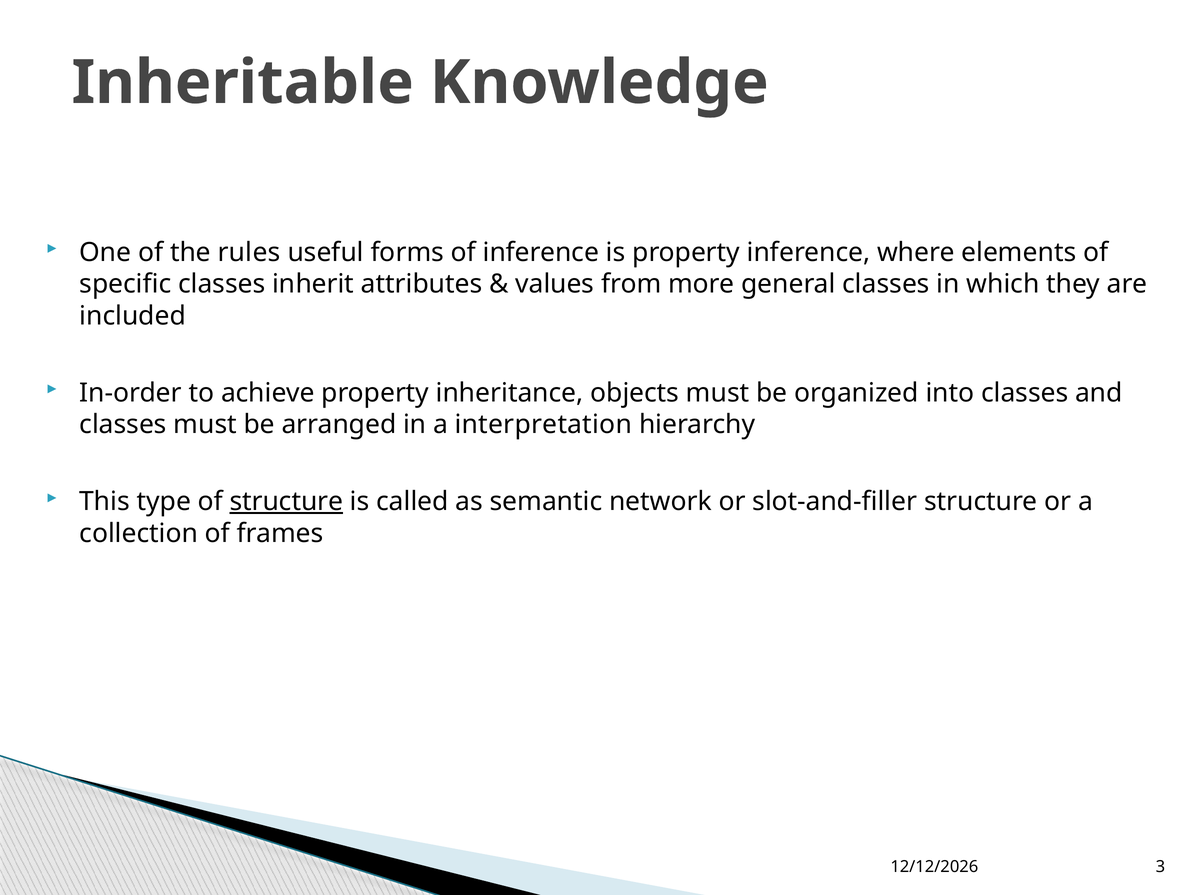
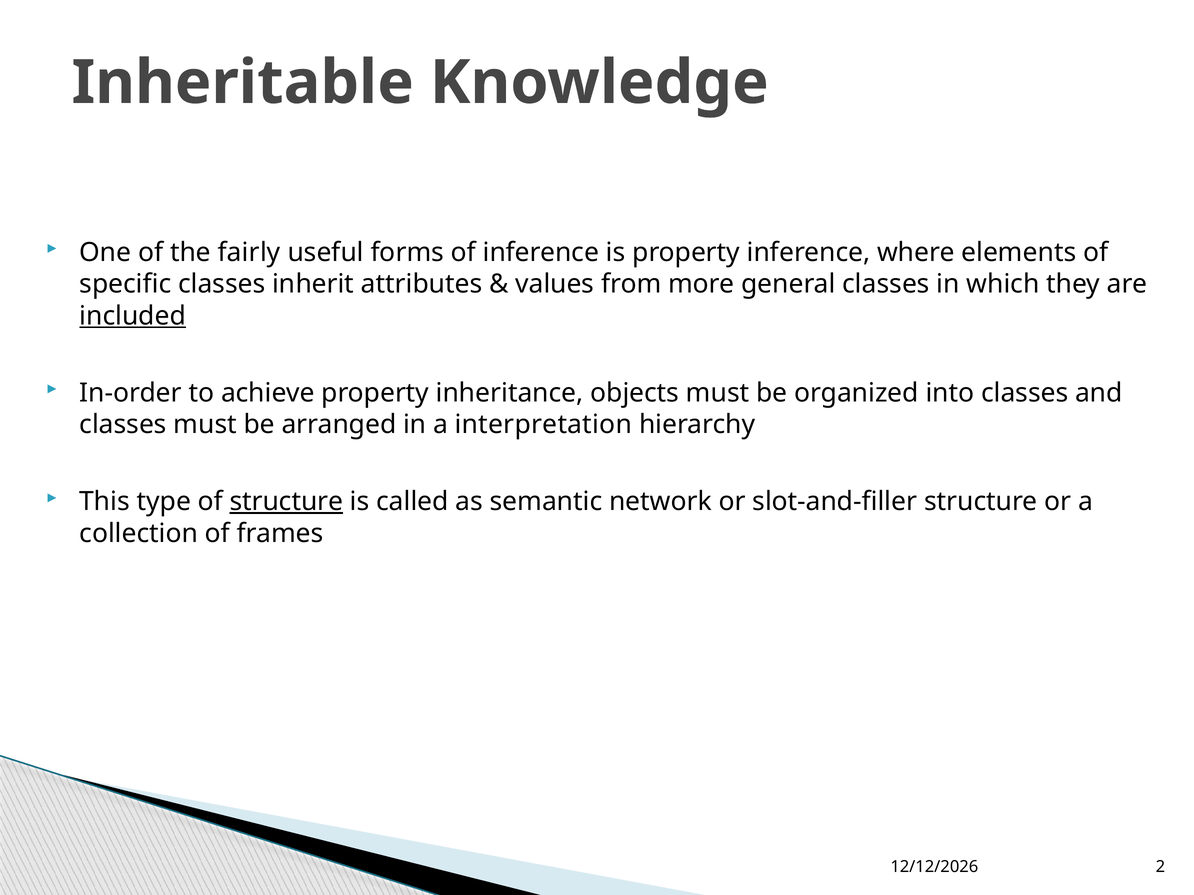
rules: rules -> fairly (249, 253)
included underline: none -> present (133, 316)
3: 3 -> 2 (1160, 867)
